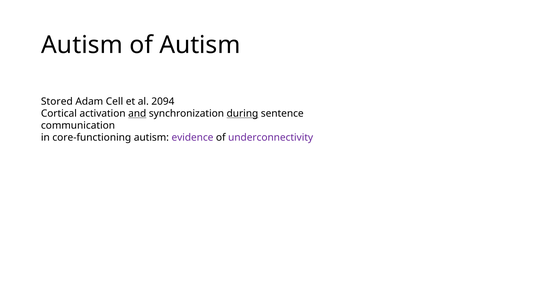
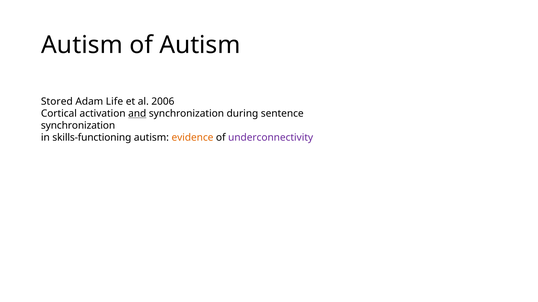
Cell: Cell -> Life (114, 102)
2094: 2094 -> 2006 (163, 102)
during underline: present -> none (242, 114)
communication: communication -> synchronization (78, 126)
core-functioning: core-functioning -> skills-functioning (92, 138)
evidence colour: purple -> orange (192, 138)
